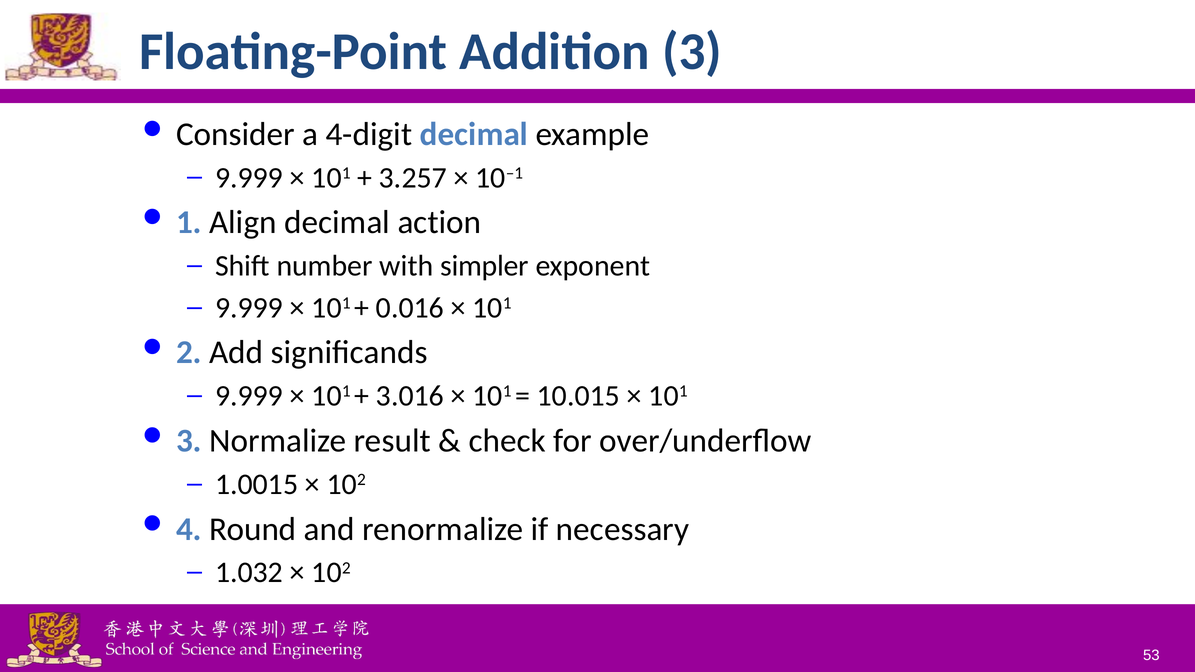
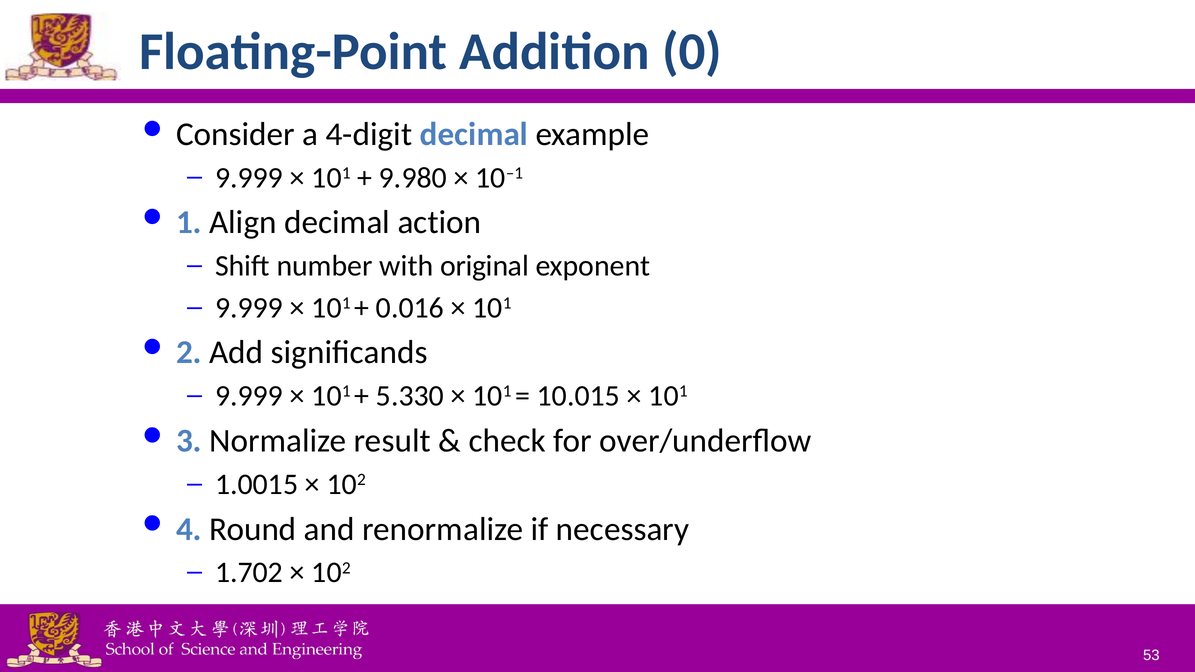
Addition 3: 3 -> 0 (692, 52)
3.257: 3.257 -> 9.980 (413, 178)
simpler: simpler -> original (484, 266)
3.016: 3.016 -> 5.330 (410, 396)
1.032: 1.032 -> 1.702 (249, 573)
